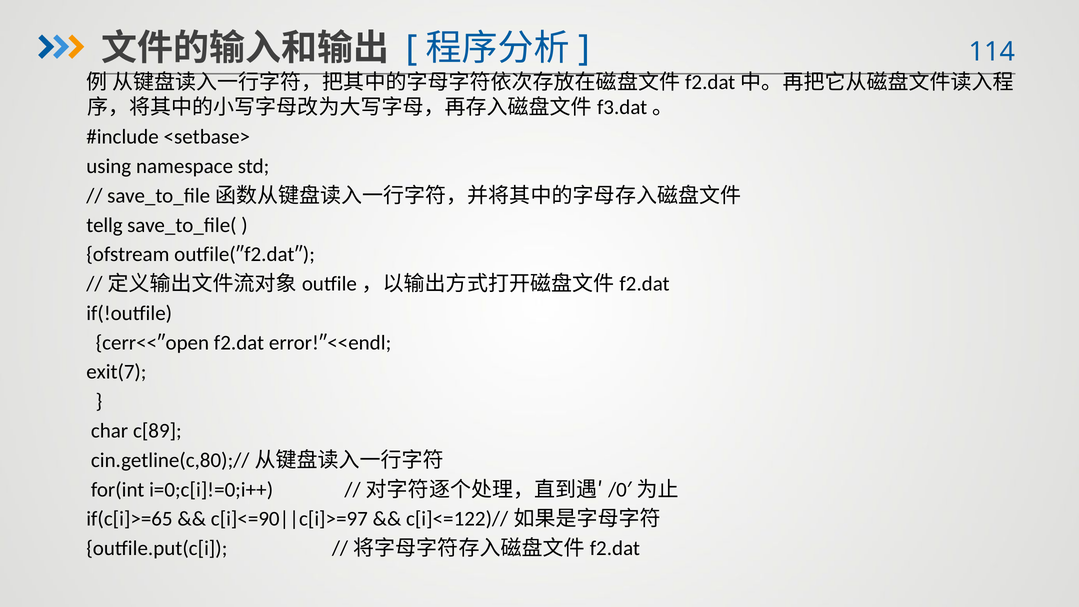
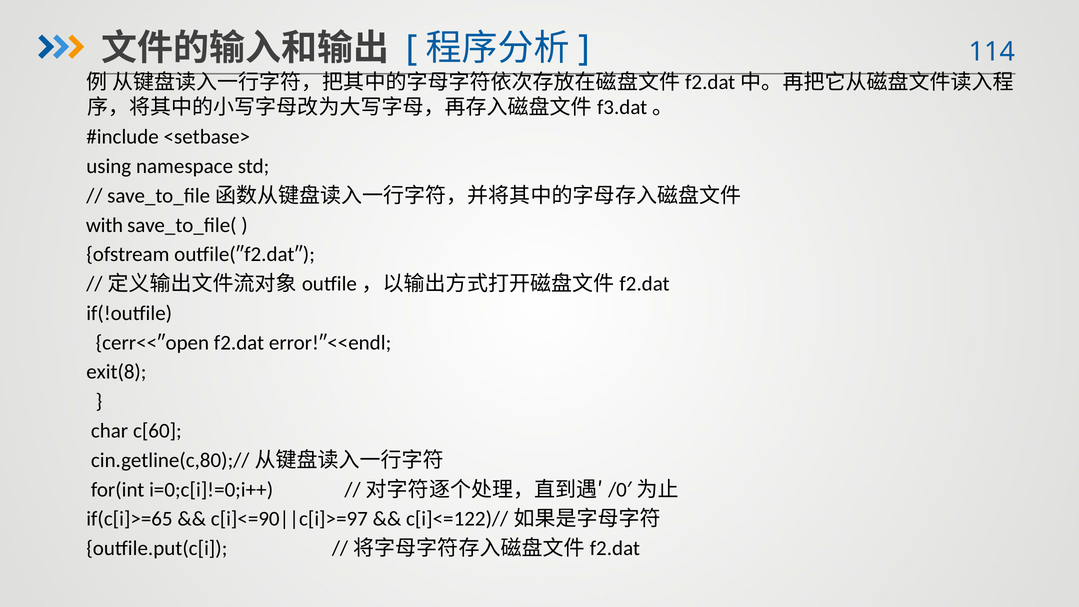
tellg: tellg -> with (105, 225)
exit(7: exit(7 -> exit(8 (116, 372)
c[89: c[89 -> c[60 (157, 431)
